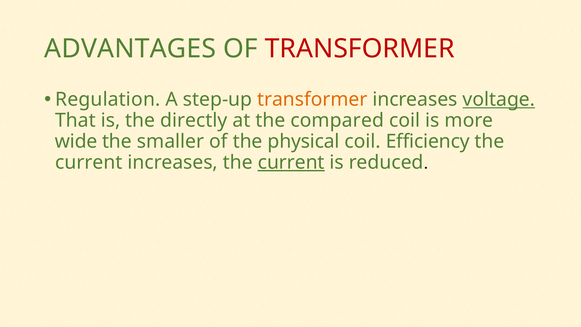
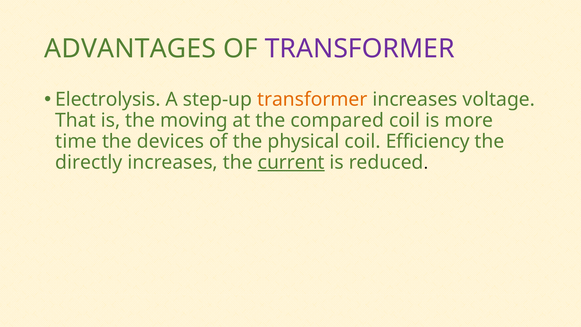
TRANSFORMER colour: red -> purple (360, 49)
Regulation: Regulation -> Electrolysis (108, 100)
voltage underline: present -> none (499, 100)
directly: directly -> moving (194, 120)
wide: wide -> time (76, 141)
smaller: smaller -> devices (171, 141)
current: current -> directly (89, 162)
